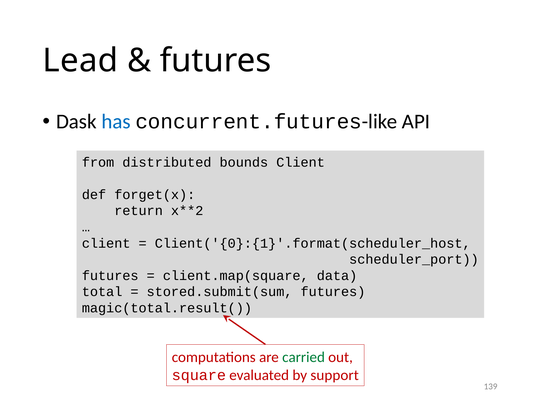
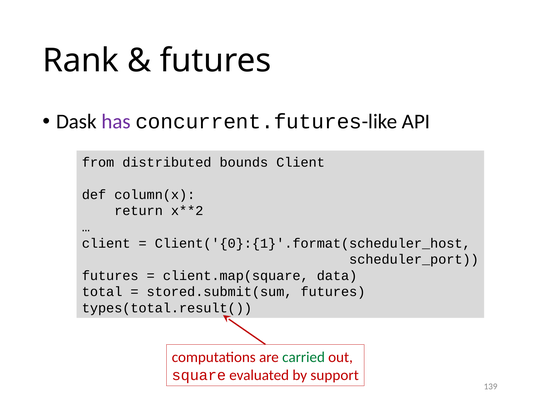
Lead: Lead -> Rank (81, 60)
has colour: blue -> purple (116, 122)
forget(x: forget(x -> column(x (155, 195)
magic(total.result(: magic(total.result( -> types(total.result( (167, 308)
